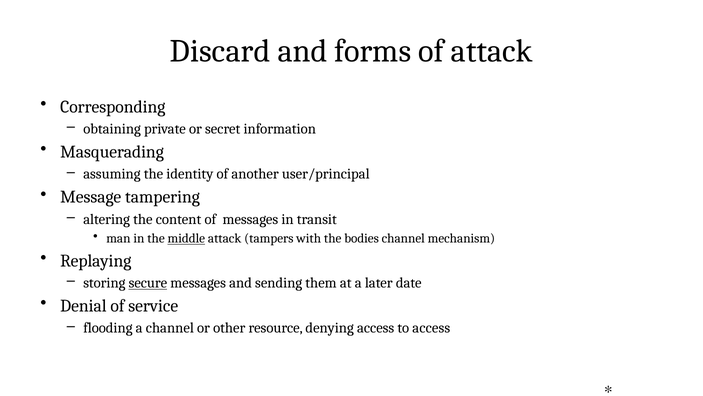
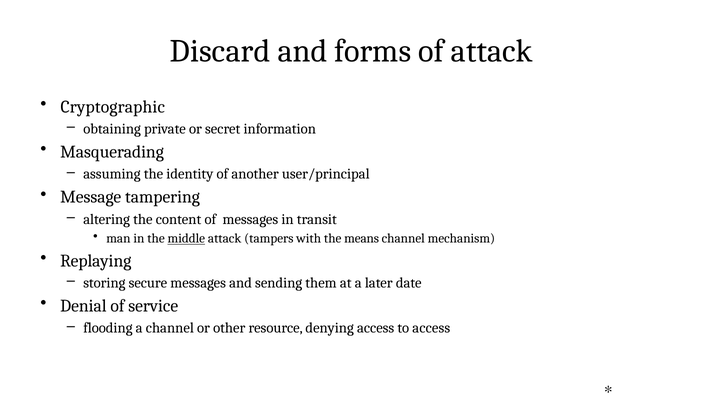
Corresponding: Corresponding -> Cryptographic (113, 107)
bodies: bodies -> means (362, 238)
secure underline: present -> none (148, 283)
